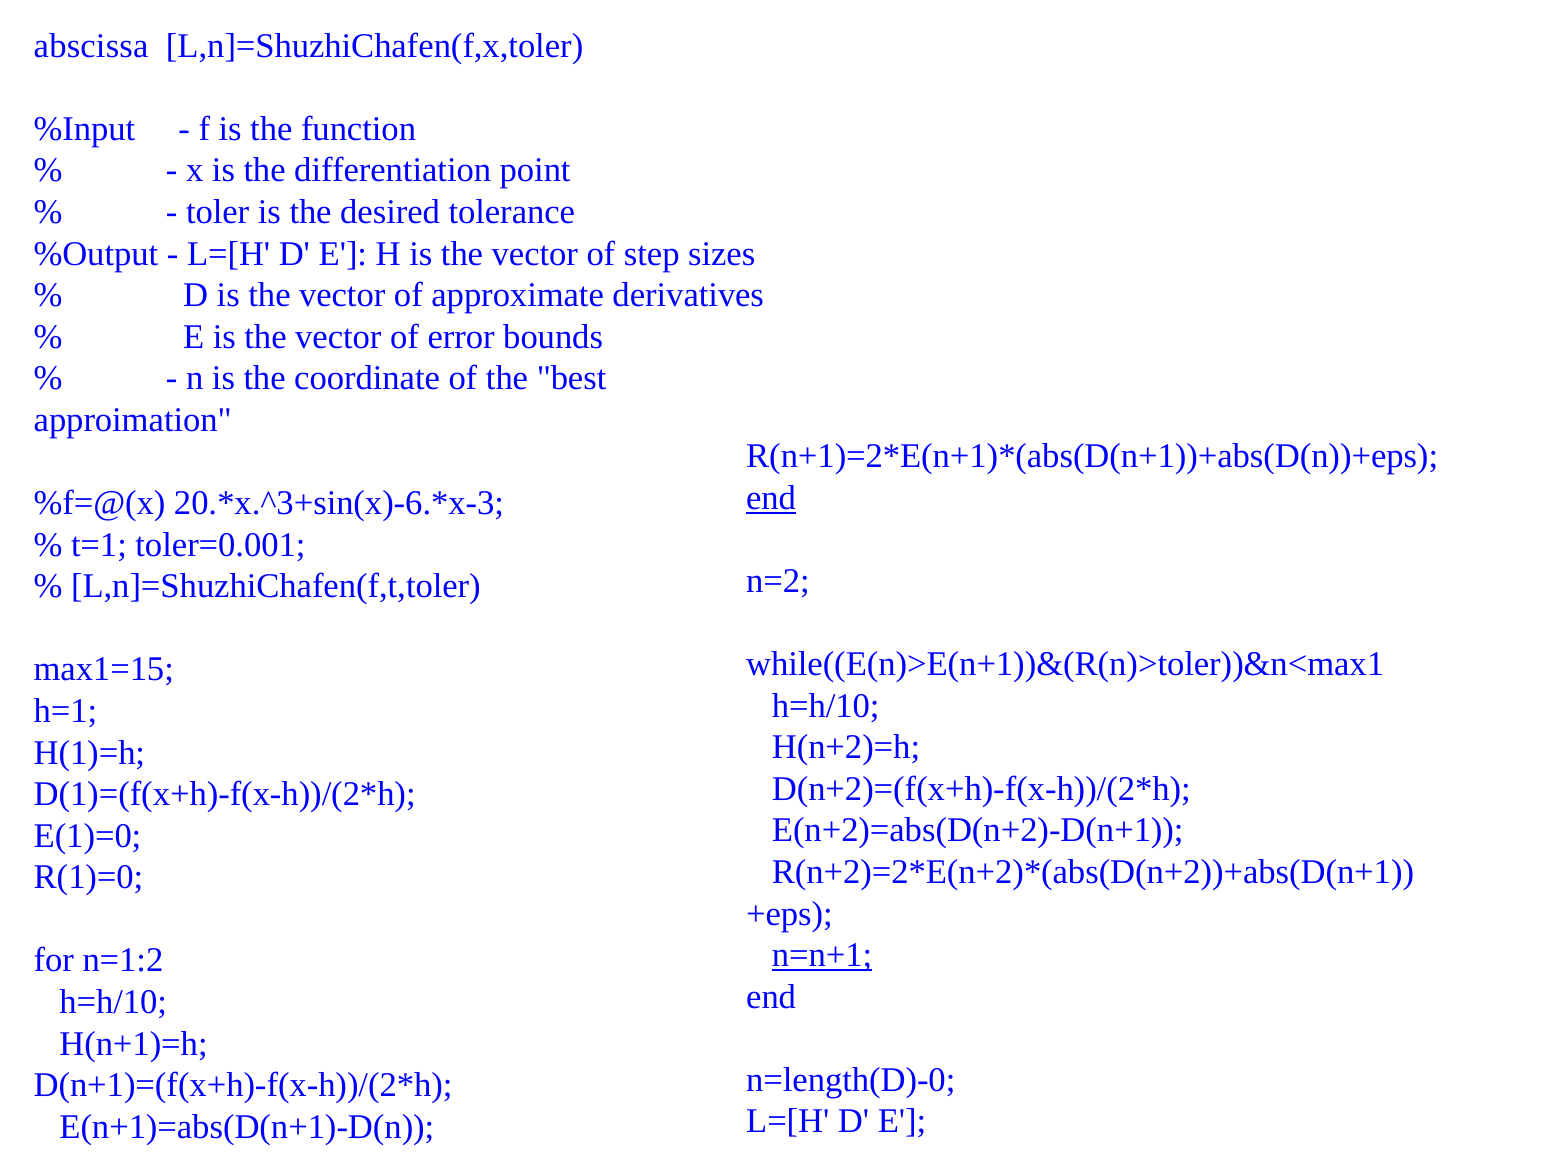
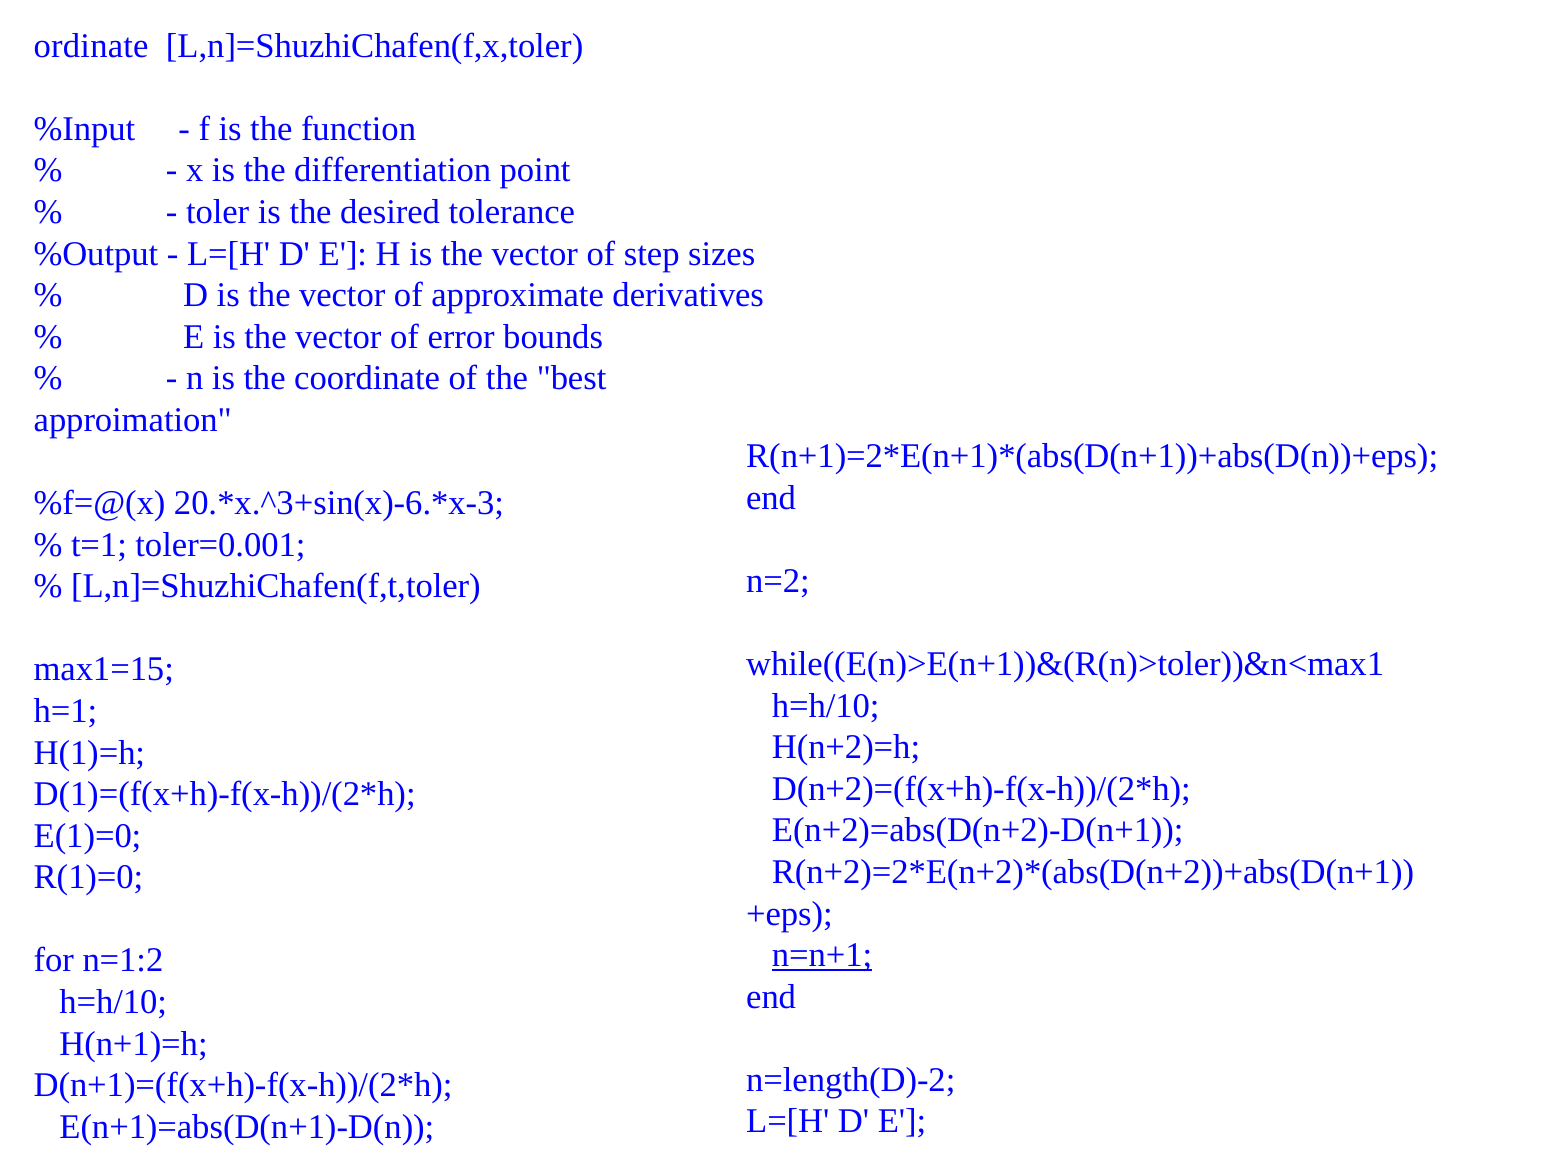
abscissa: abscissa -> ordinate (91, 46)
end underline: present -> none (771, 498)
n=length(D)-0: n=length(D)-0 -> n=length(D)-2 (851, 1080)
